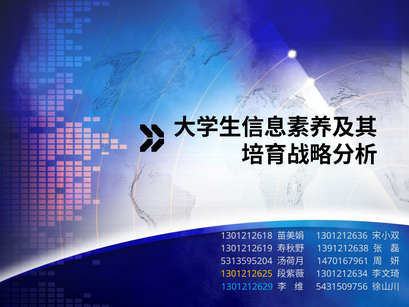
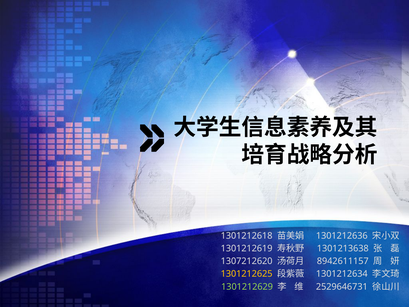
1391212638: 1391212638 -> 1301213638 (343, 248)
5313595204: 5313595204 -> 1307212620 (247, 261)
1470167961: 1470167961 -> 8942611157 (343, 261)
1301212629 colour: light blue -> light green (247, 286)
5431509756: 5431509756 -> 2529646731 (342, 286)
